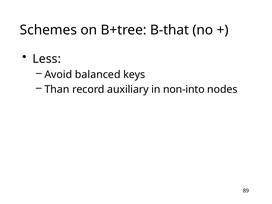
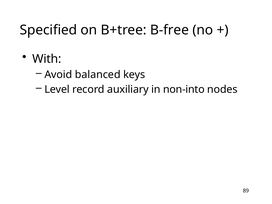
Schemes: Schemes -> Specified (48, 30)
B-that: B-that -> B-free (170, 30)
Less: Less -> With (47, 59)
Than: Than -> Level (57, 89)
